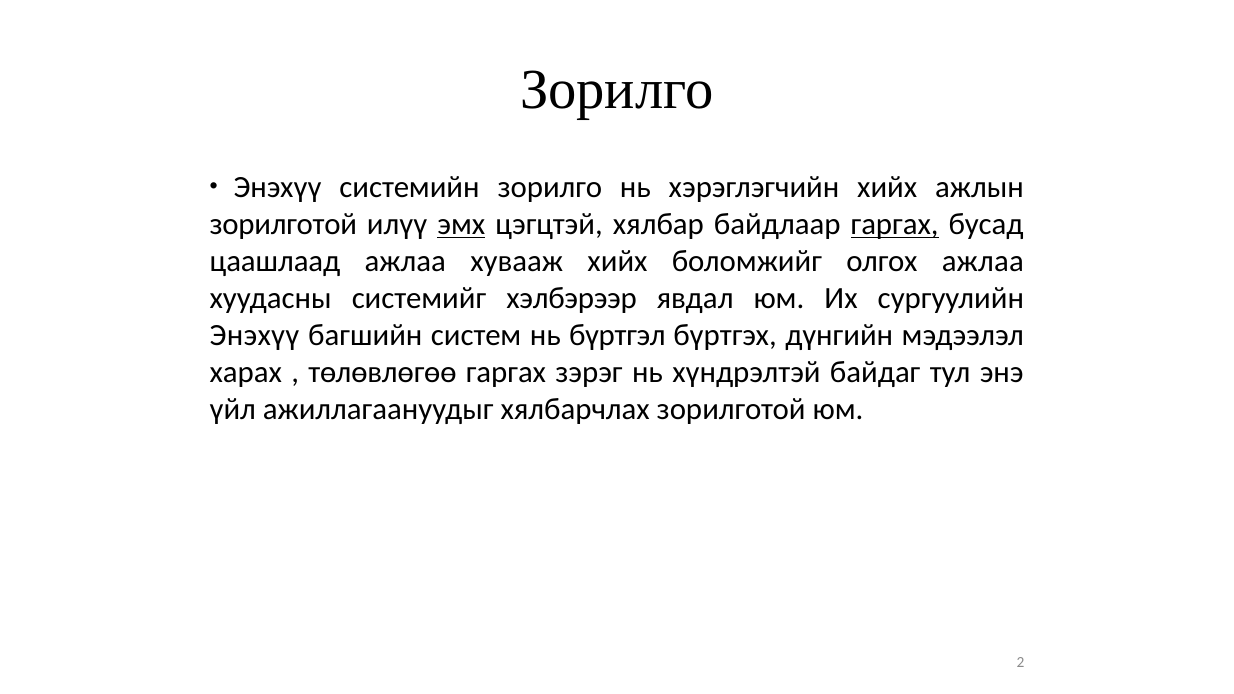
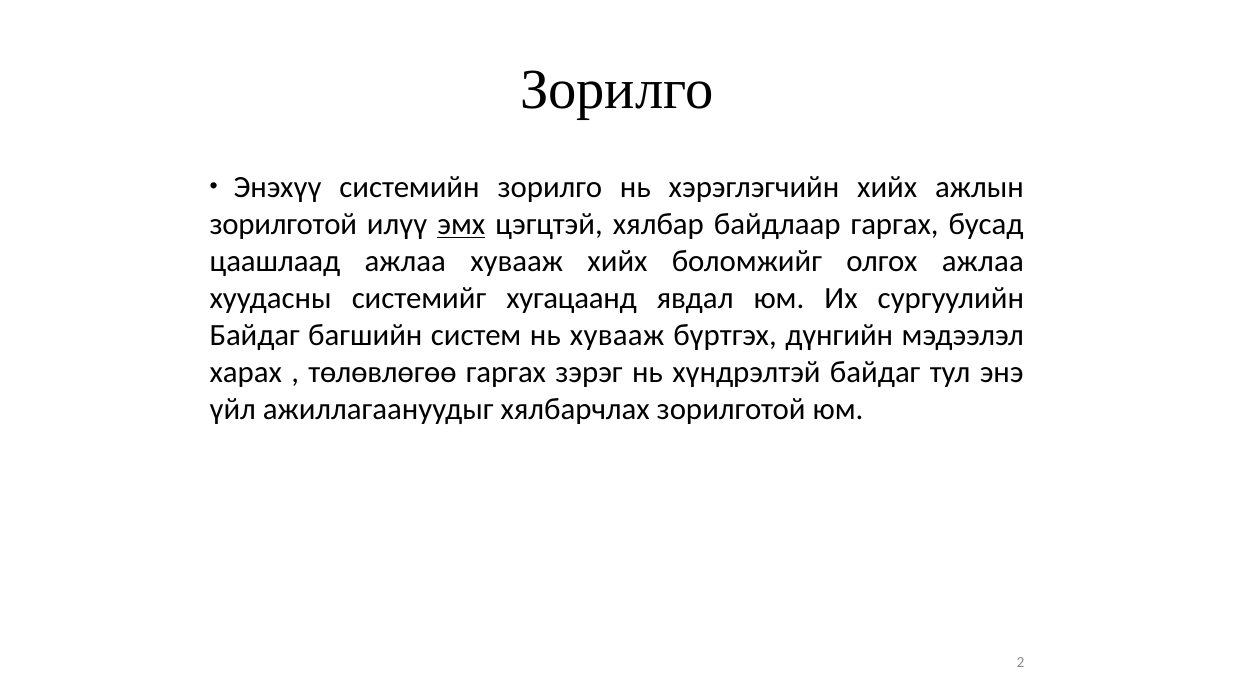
гаргах underline: present -> none (895, 224)
хэлбэрээр: хэлбэрээр -> хугацаанд (572, 298)
Энэхүү: Энэхүү -> Байдаг (255, 335)
нь бүртгэл: бүртгэл -> хувааж (617, 335)
